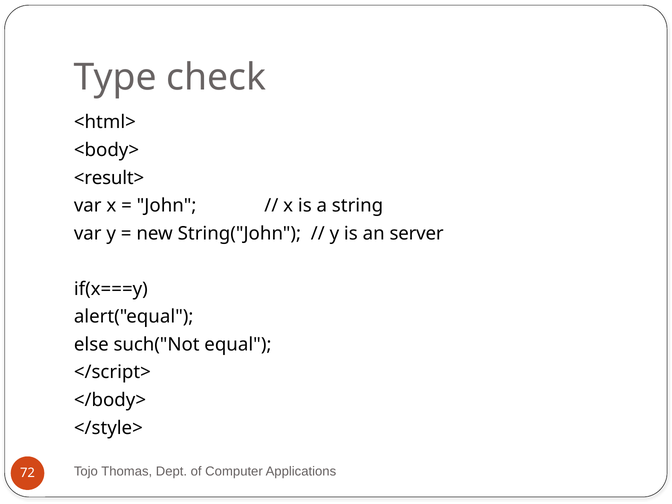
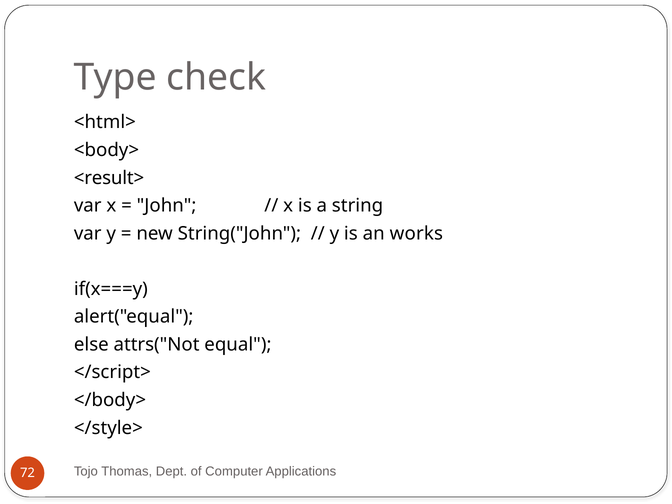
server: server -> works (416, 233)
such("Not: such("Not -> attrs("Not (157, 345)
